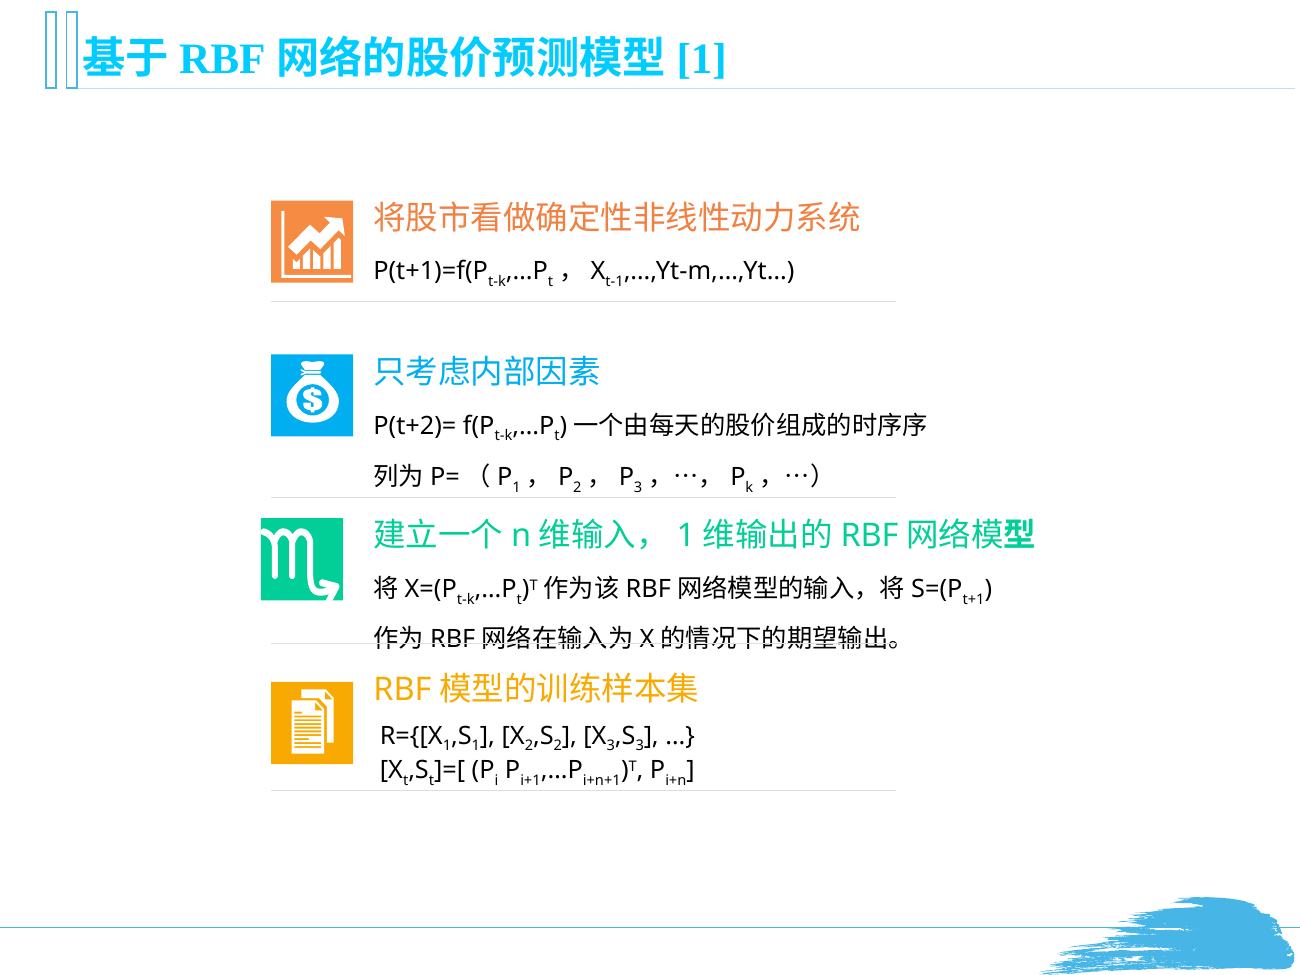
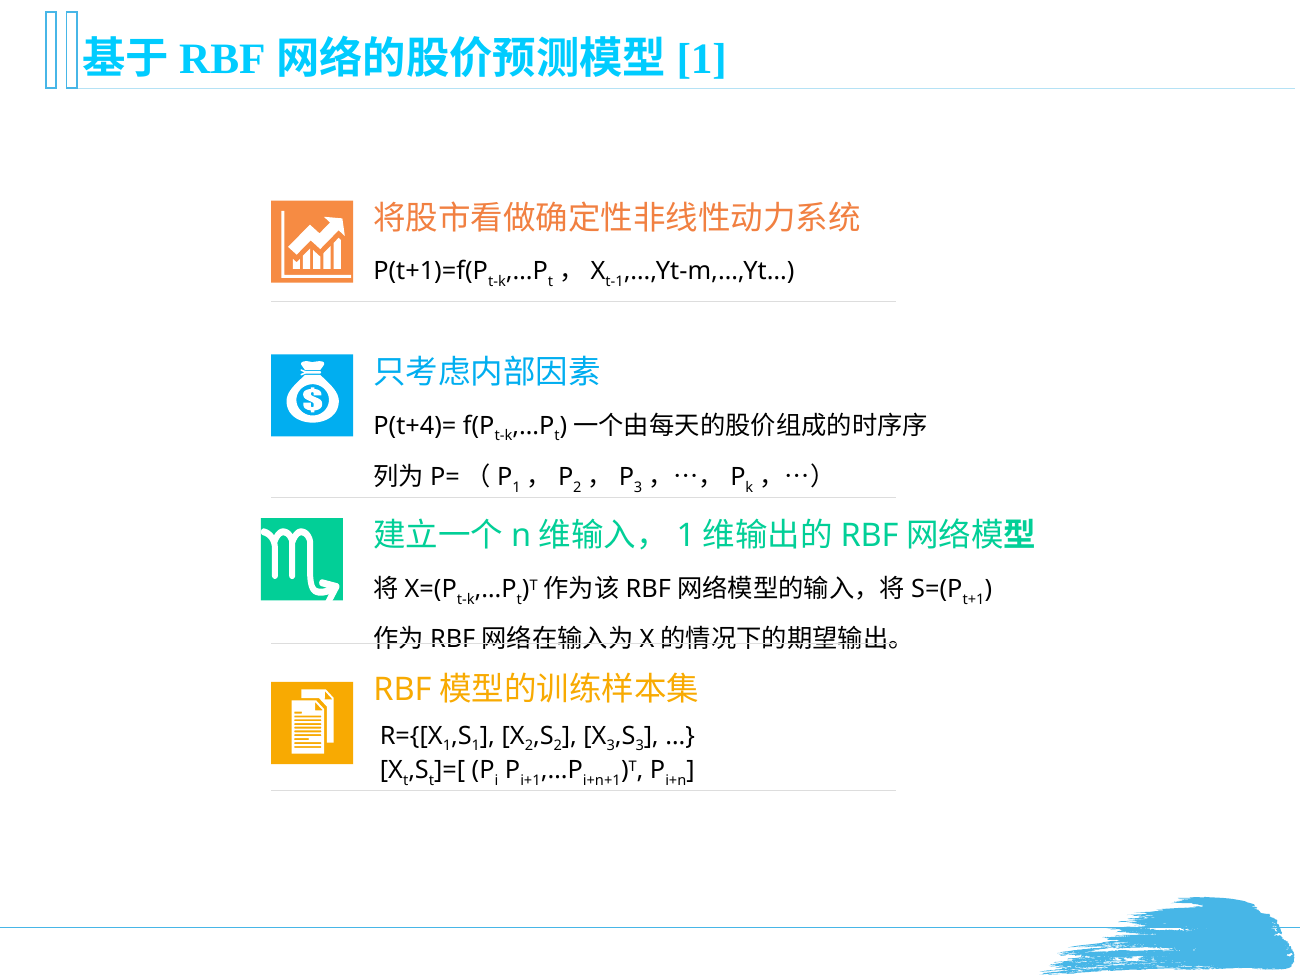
P(t+2)=: P(t+2)= -> P(t+4)= (415, 426)
